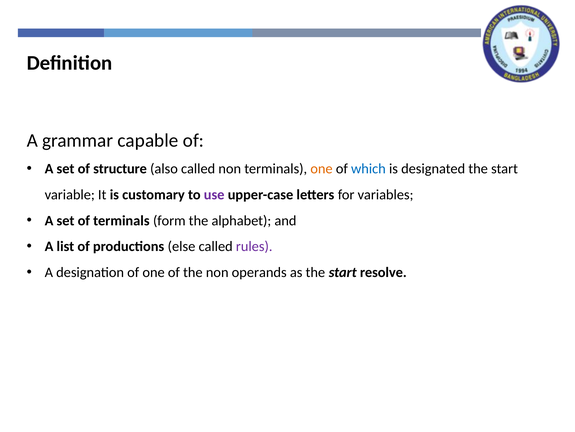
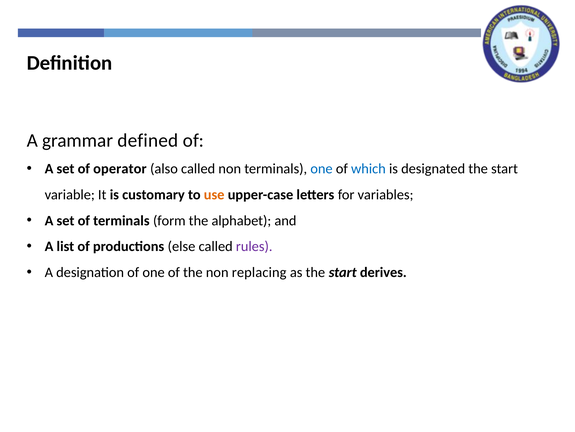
capable: capable -> defined (148, 140)
structure: structure -> operator (120, 169)
one colour: orange -> blue (322, 169)
use colour: purple -> orange (214, 194)
operands: operands -> replacing (259, 272)
resolve: resolve -> derives (383, 272)
